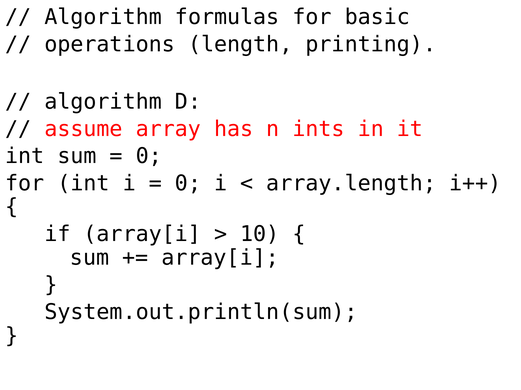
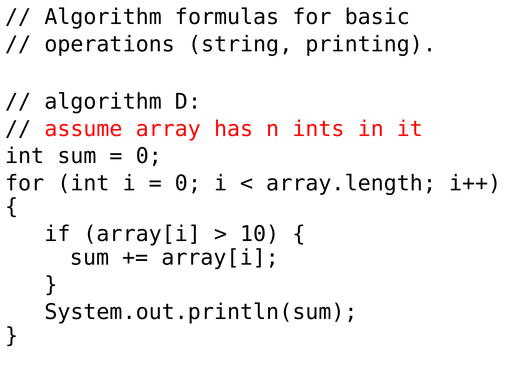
length: length -> string (240, 44)
